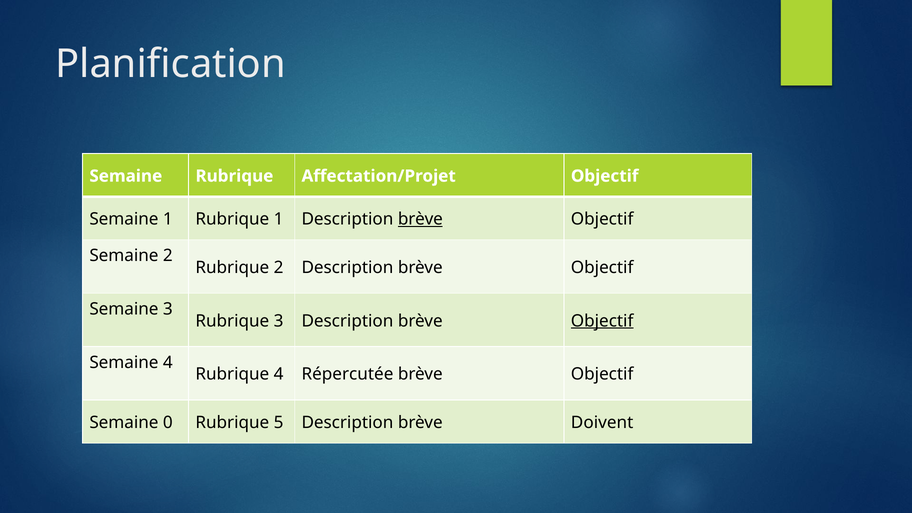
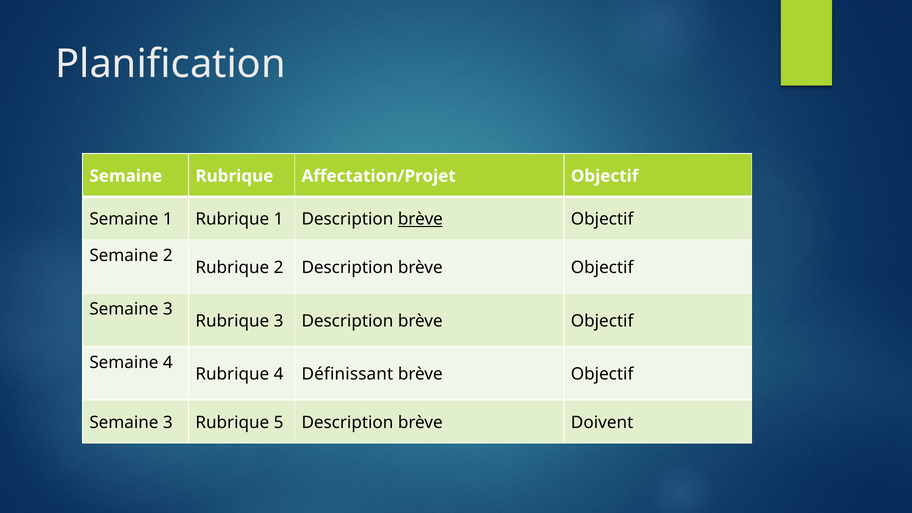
Objectif underline: present -> none (602, 321)
Répercutée: Répercutée -> Définissant (347, 374)
0: 0 -> 3 (168, 423)
